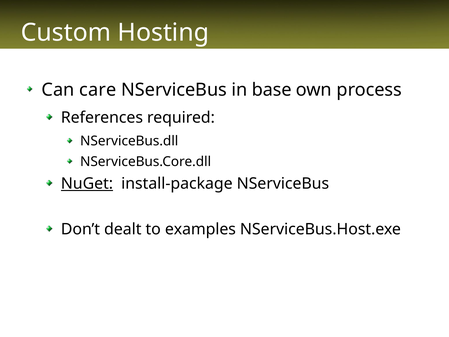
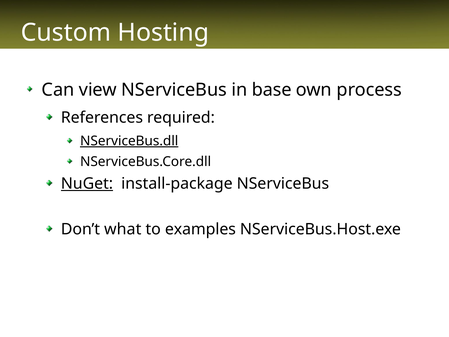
care: care -> view (98, 90)
NServiceBus.dll underline: none -> present (129, 141)
dealt: dealt -> what (123, 229)
